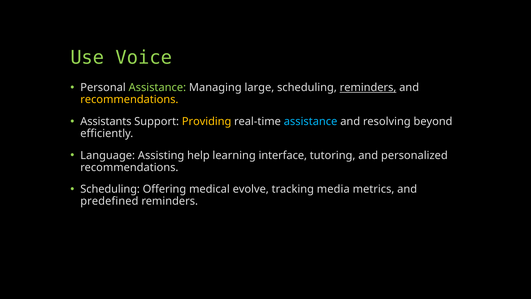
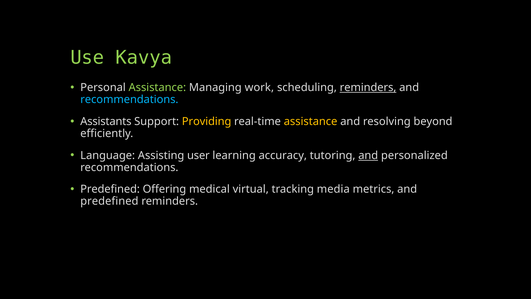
Voice: Voice -> Kavya (144, 57)
large: large -> work (259, 88)
recommendations colour: yellow -> light blue (129, 99)
assistance colour: light blue -> yellow (311, 121)
help: help -> user (198, 155)
interface: interface -> accuracy (283, 155)
and underline: none -> present (368, 155)
Scheduling: Scheduling -> Predefined (110, 189)
evolve: evolve -> virtual (251, 189)
